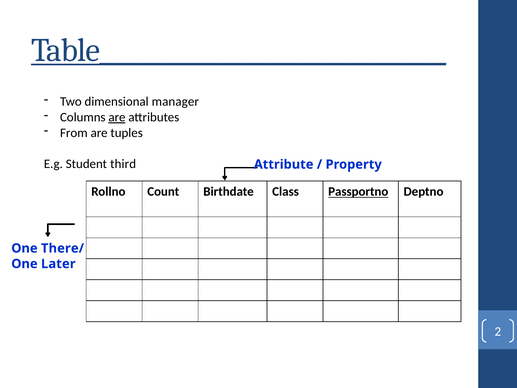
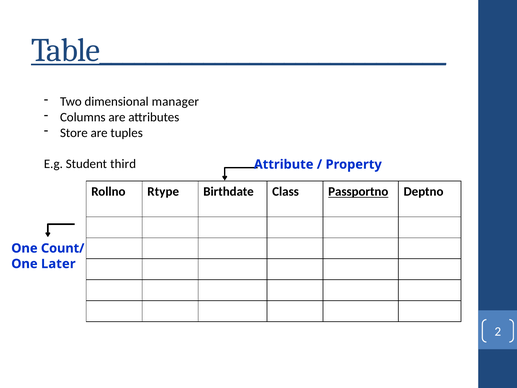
are underline: present -> none (117, 117)
From: From -> Store (74, 133)
Count: Count -> Rtype (163, 192)
There/: There/ -> Count/ (63, 248)
